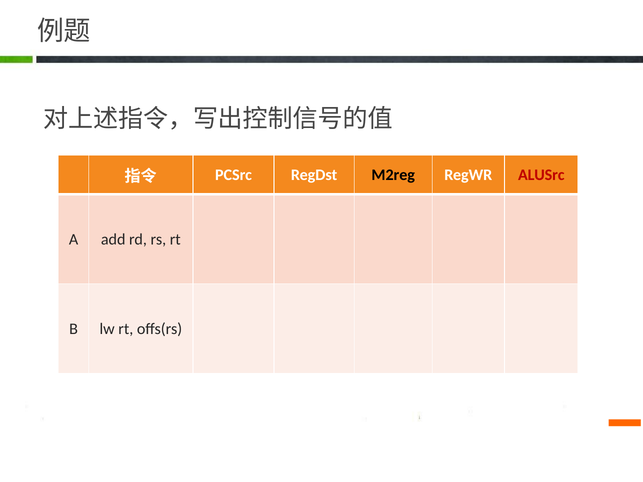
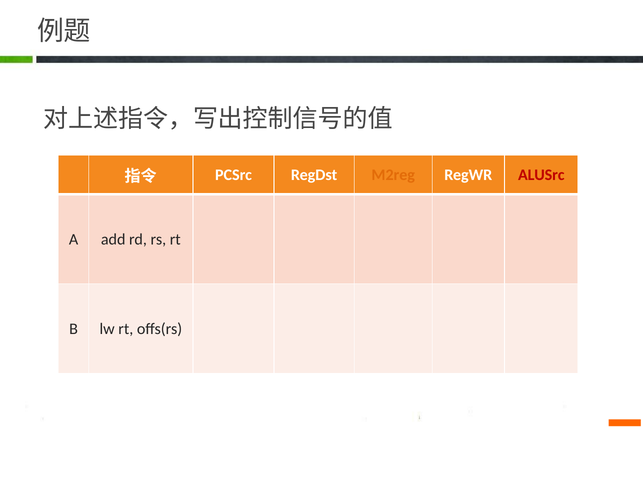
M2reg colour: black -> orange (393, 175)
